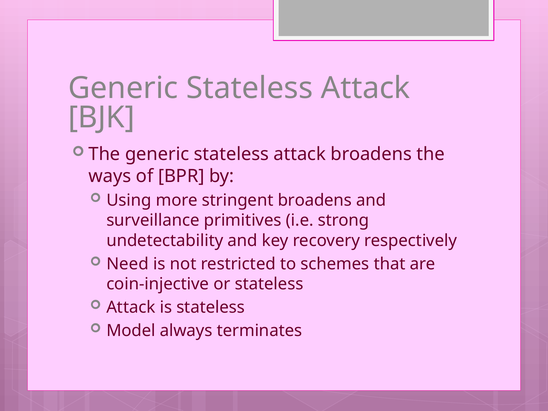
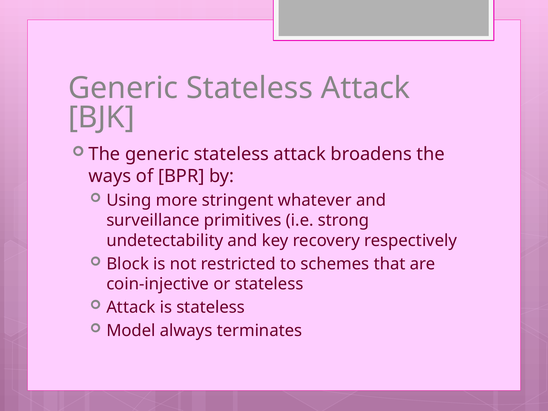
stringent broadens: broadens -> whatever (315, 200)
Need: Need -> Block (128, 264)
